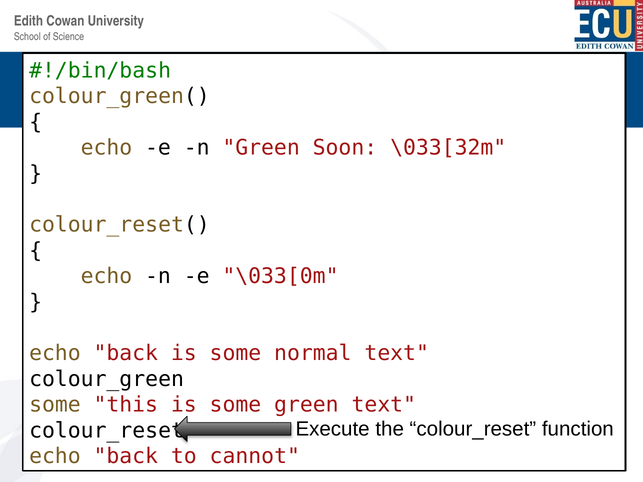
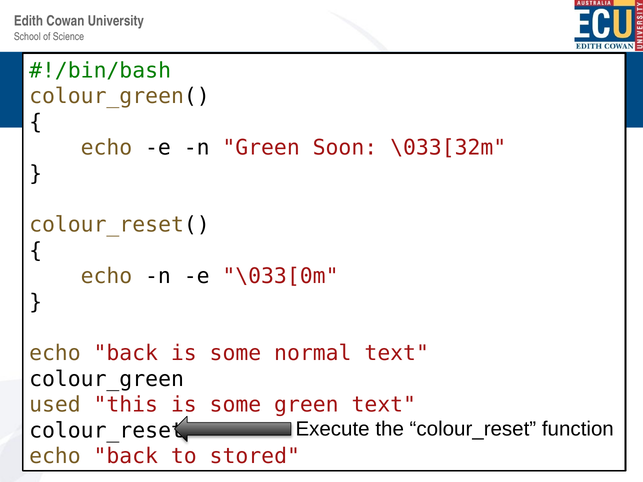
some: some -> used (55, 405)
cannot: cannot -> stored (255, 456)
